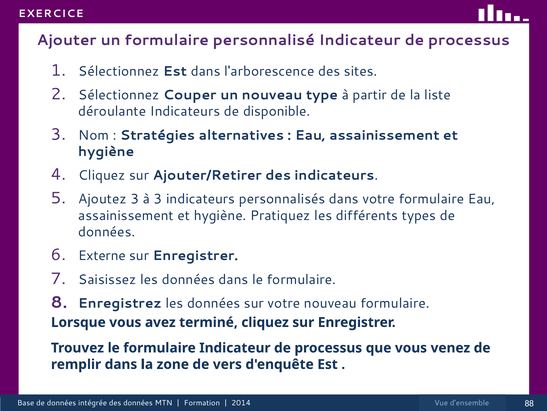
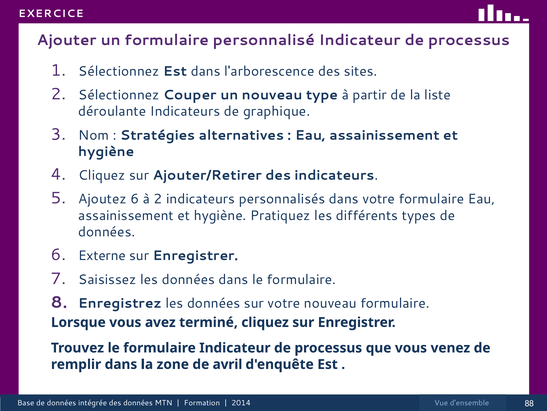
disponible: disponible -> graphique (277, 111)
Ajoutez 3: 3 -> 6 (135, 199)
à 3: 3 -> 2 (158, 199)
vers: vers -> avril (227, 364)
